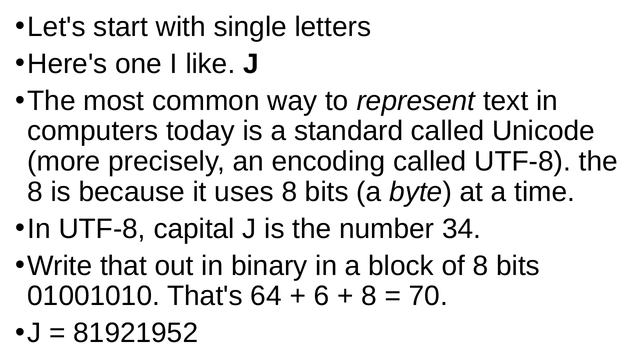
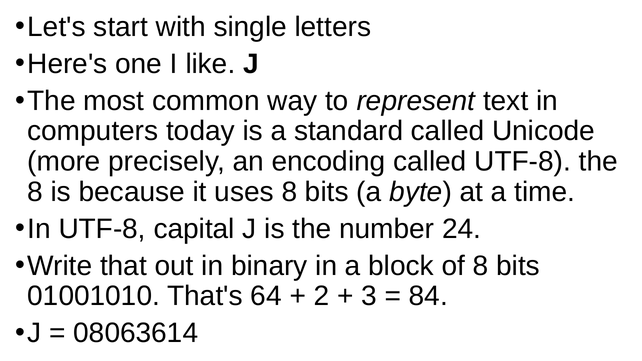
34: 34 -> 24 (462, 229)
6: 6 -> 2 (321, 296)
8: 8 -> 3 (369, 296)
70: 70 -> 84 (428, 296)
81921952: 81921952 -> 08063614 (136, 333)
